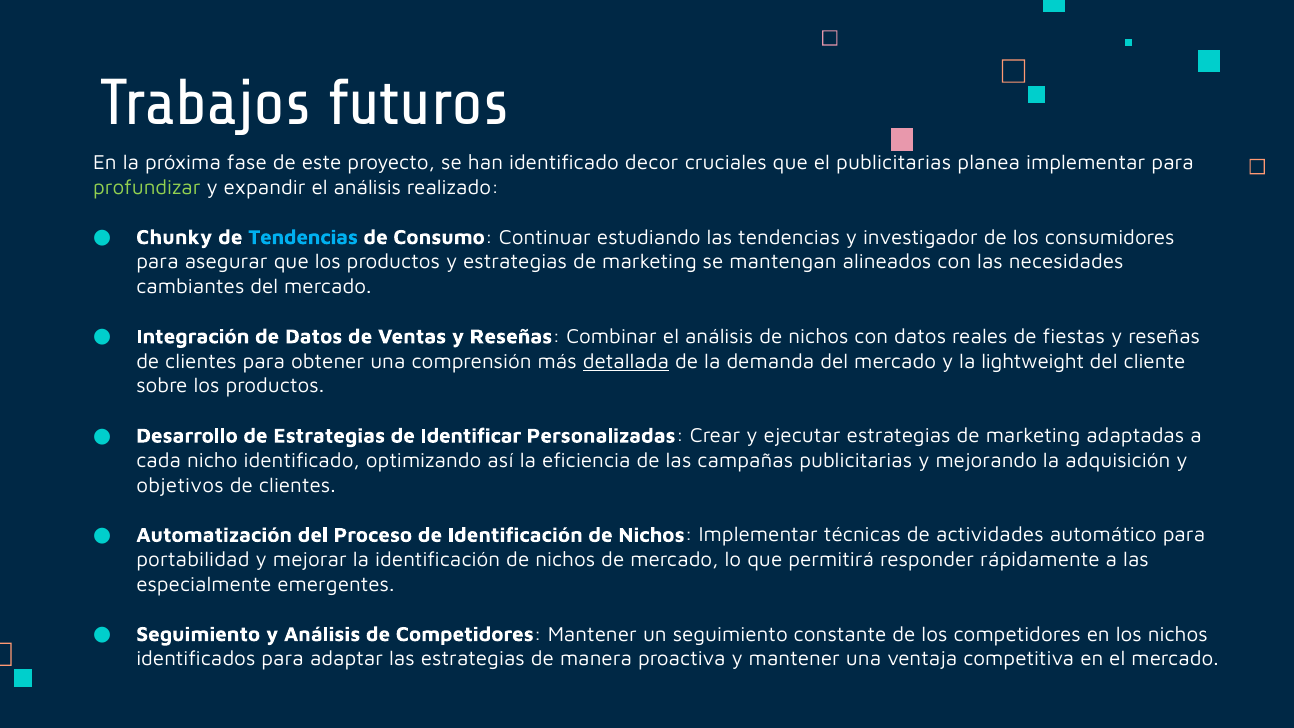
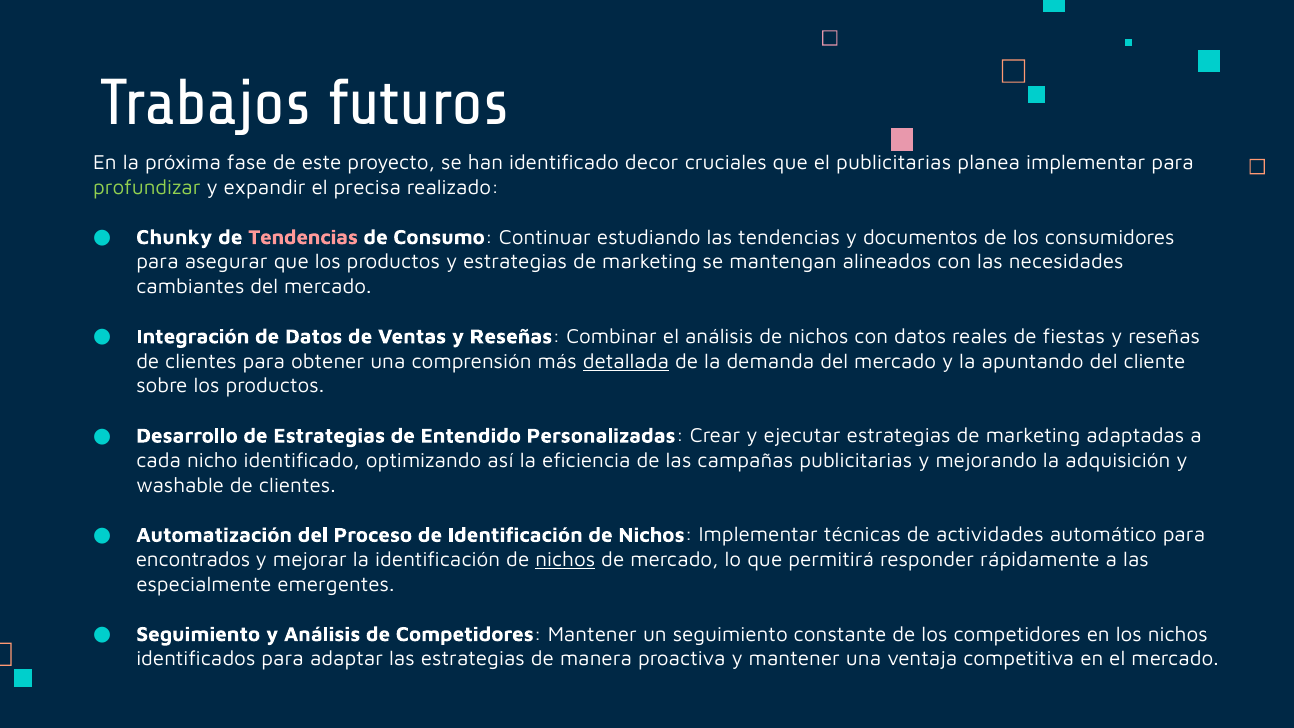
expandir el análisis: análisis -> precisa (367, 188)
Tendencias colour: light blue -> pink (303, 237)
investigador: investigador -> documentos (920, 237)
lightweight: lightweight -> apuntando (1033, 361)
Identificar: Identificar -> Entendido (471, 436)
objetivos: objetivos -> washable (180, 485)
portabilidad: portabilidad -> encontrados (193, 560)
nichos underline: none -> present (565, 560)
